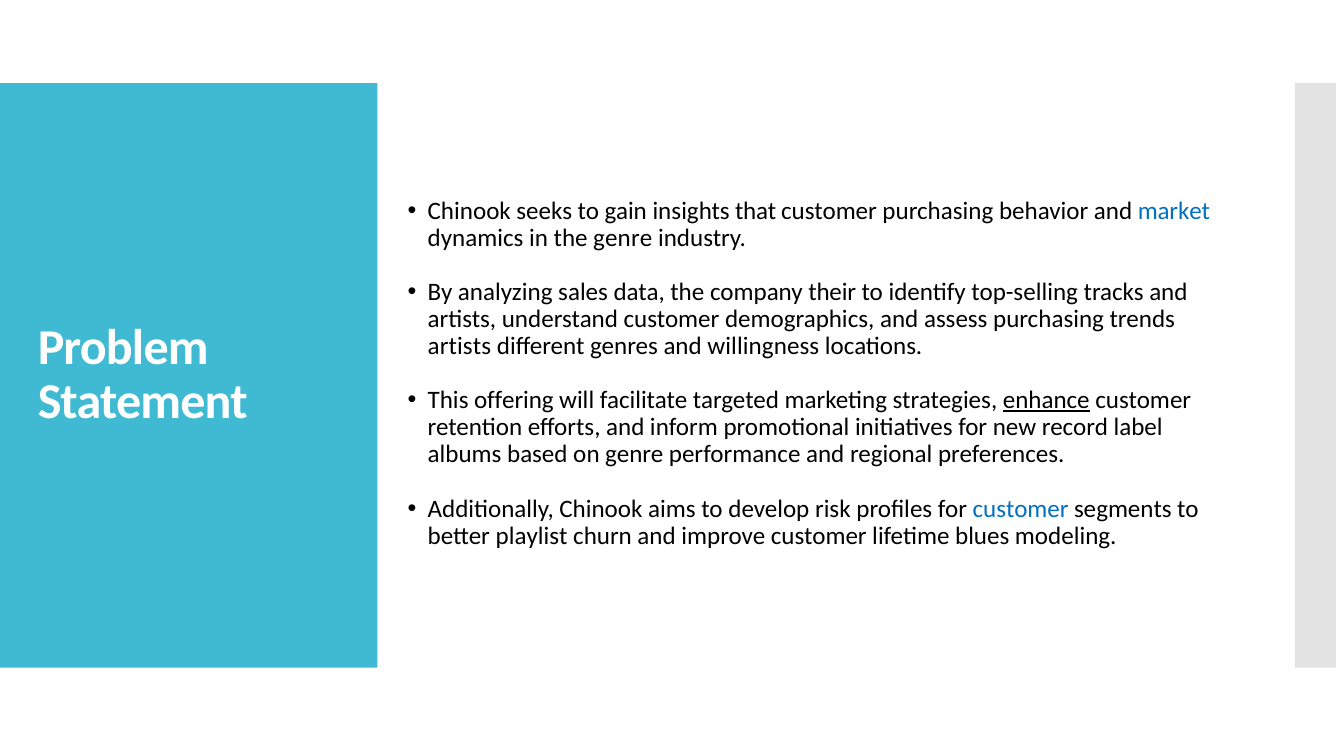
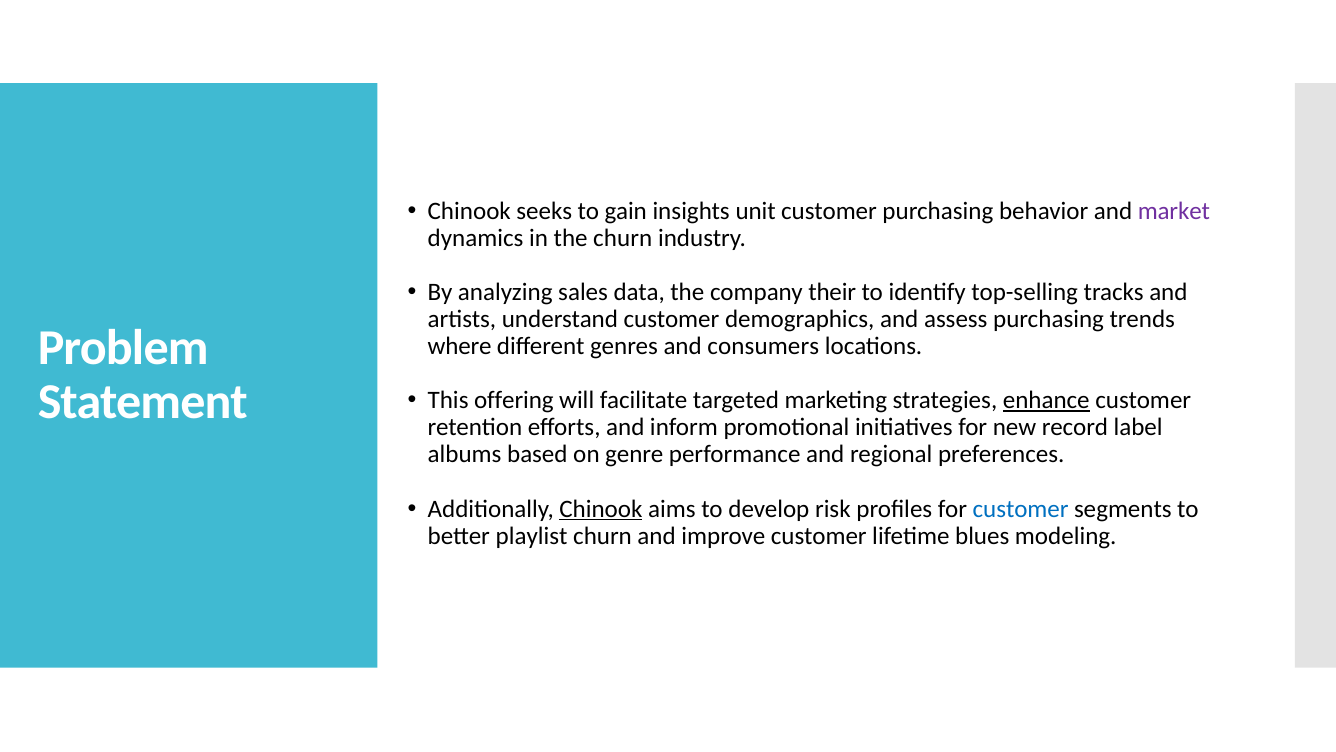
that: that -> unit (756, 211)
market colour: blue -> purple (1174, 211)
the genre: genre -> churn (623, 238)
artists: artists -> where (460, 346)
willingness: willingness -> consumers (763, 346)
Chinook underline: none -> present (601, 508)
